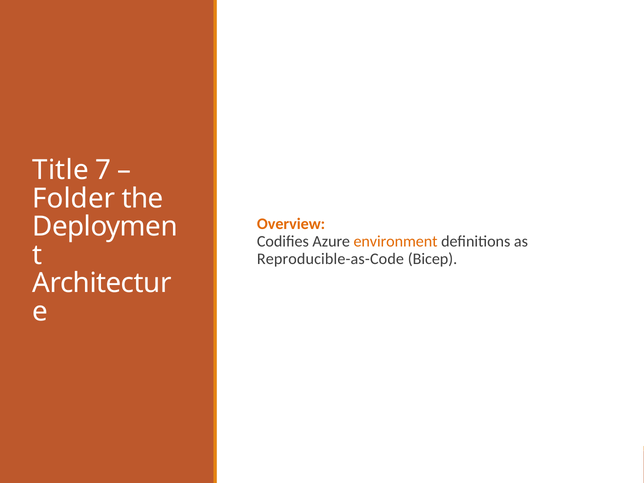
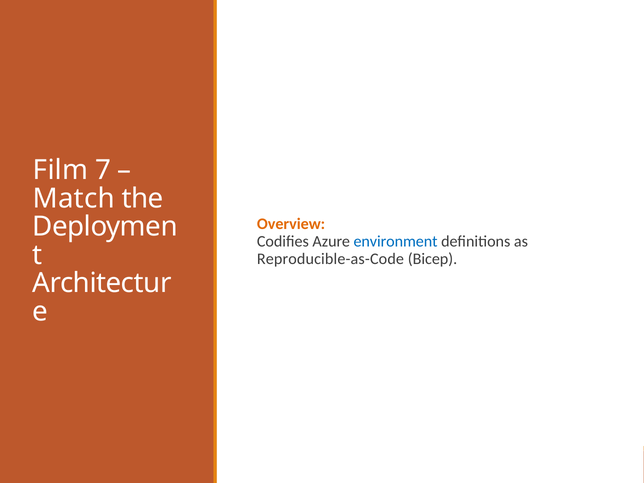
Title: Title -> Film (61, 170)
Folder: Folder -> Match (74, 198)
environment colour: orange -> blue (396, 241)
